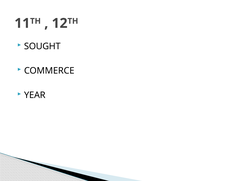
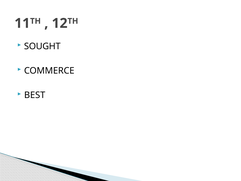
YEAR: YEAR -> BEST (35, 95)
